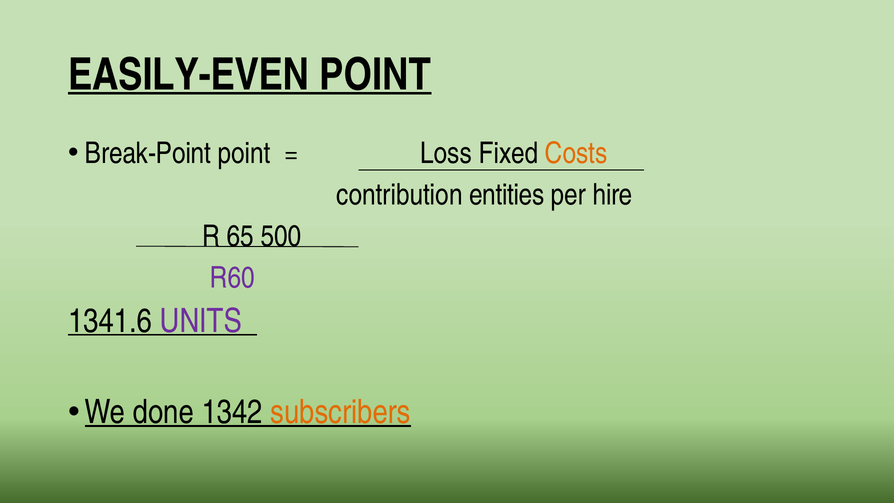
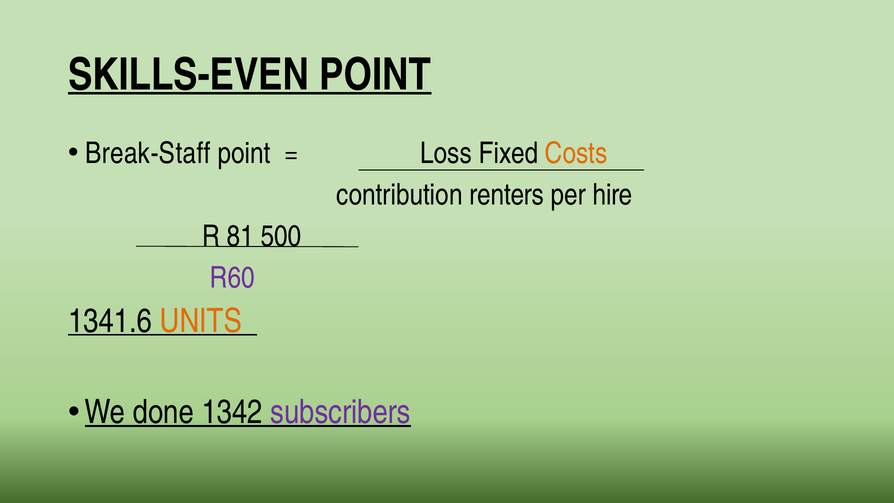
EASILY-EVEN: EASILY-EVEN -> SKILLS-EVEN (189, 75)
Break-Point: Break-Point -> Break-Staff (148, 153)
entities: entities -> renters (507, 195)
65: 65 -> 81 (240, 236)
UNITS colour: purple -> orange (201, 321)
subscribers colour: orange -> purple (341, 412)
